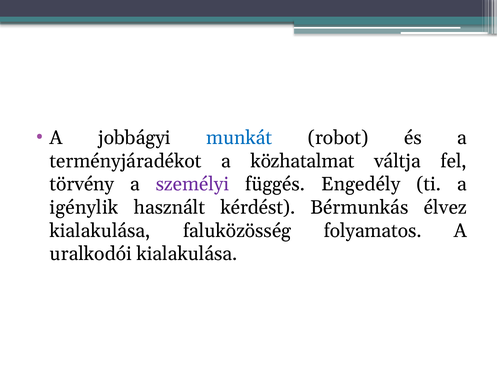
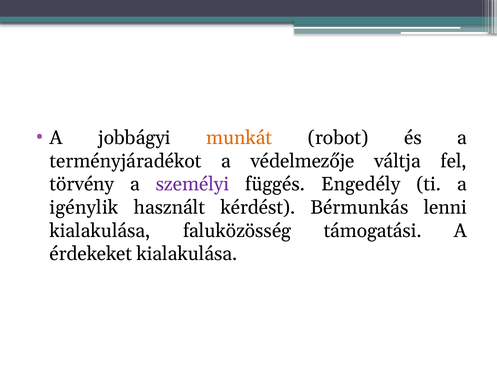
munkát colour: blue -> orange (239, 138)
közhatalmat: közhatalmat -> védelmezője (303, 161)
élvez: élvez -> lenni (445, 207)
folyamatos: folyamatos -> támogatási (373, 231)
uralkodói: uralkodói -> érdekeket (91, 254)
